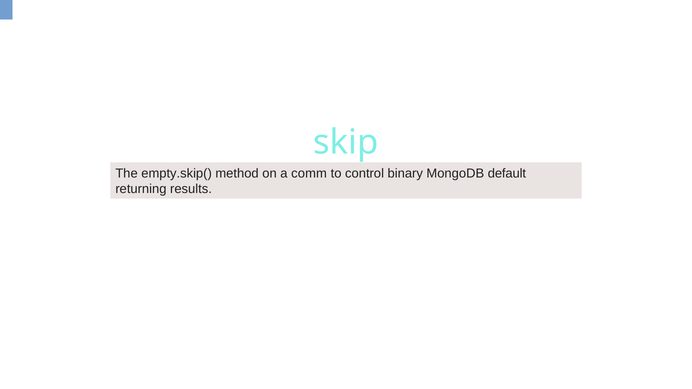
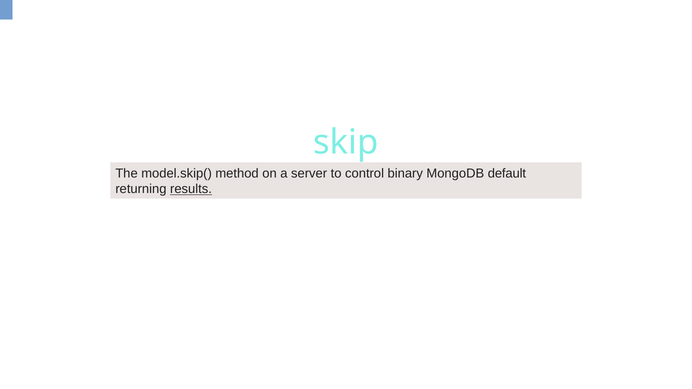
empty.skip(: empty.skip( -> model.skip( (177, 174)
comm: comm -> server (309, 174)
results underline: none -> present (191, 189)
